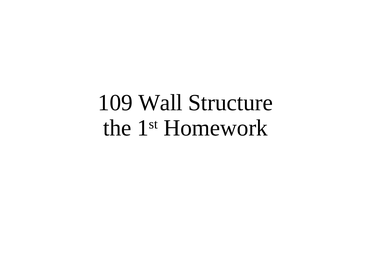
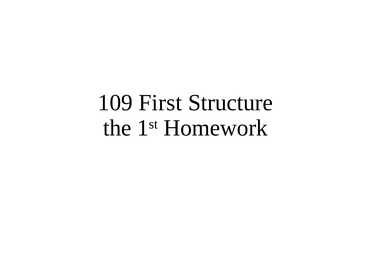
Wall: Wall -> First (160, 102)
